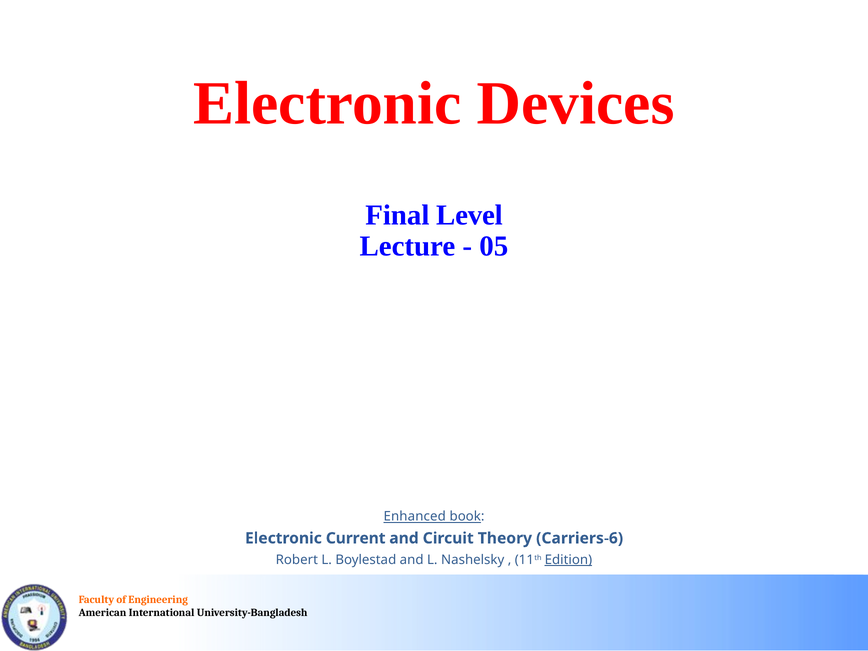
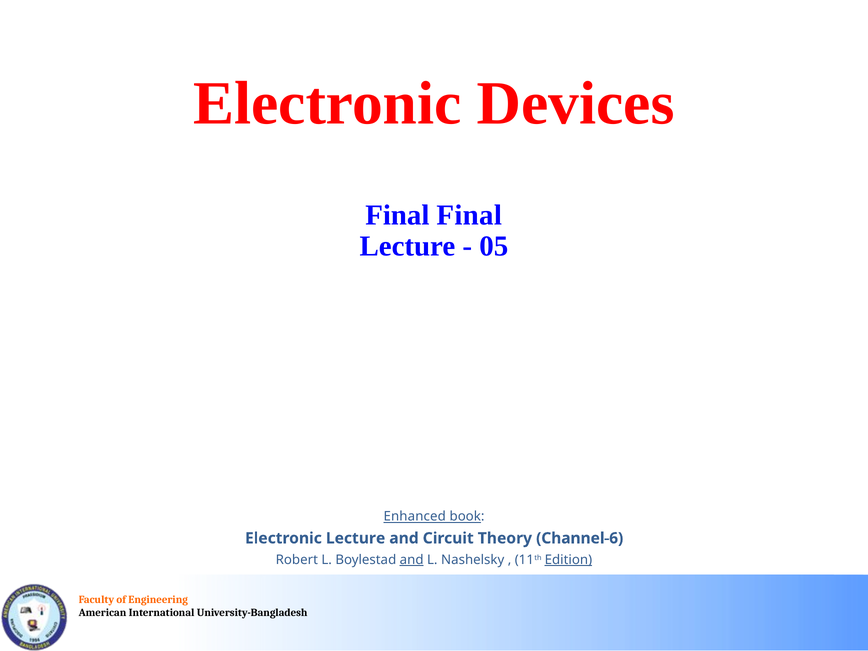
Final Level: Level -> Final (469, 215)
Electronic Current: Current -> Lecture (356, 538)
Carriers-6: Carriers-6 -> Channel-6 (580, 538)
and underline: none -> present (412, 560)
